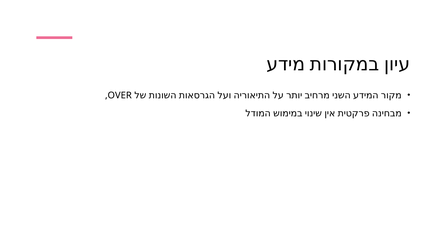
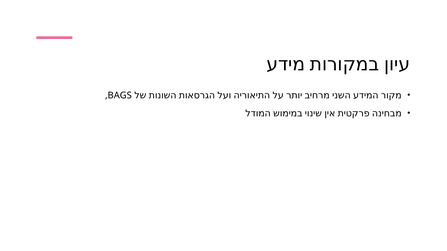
OVER: OVER -> BAGS (120, 95)
